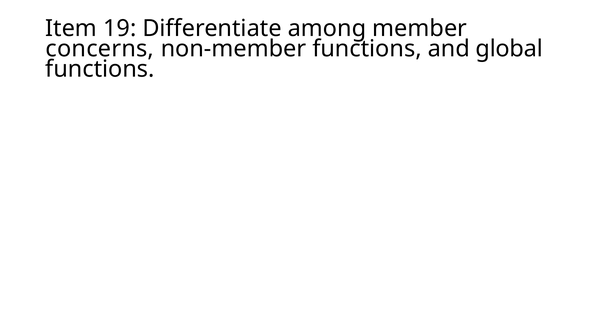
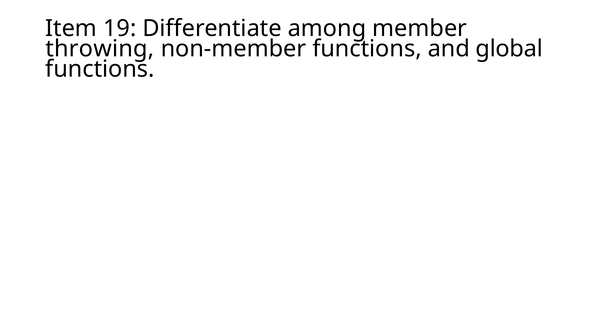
concerns: concerns -> throwing (100, 49)
